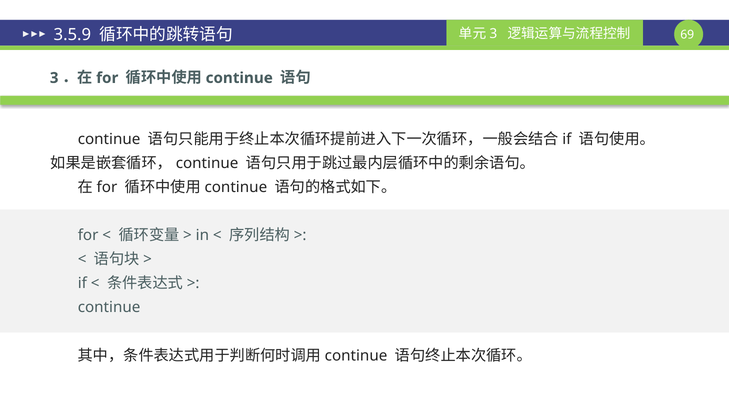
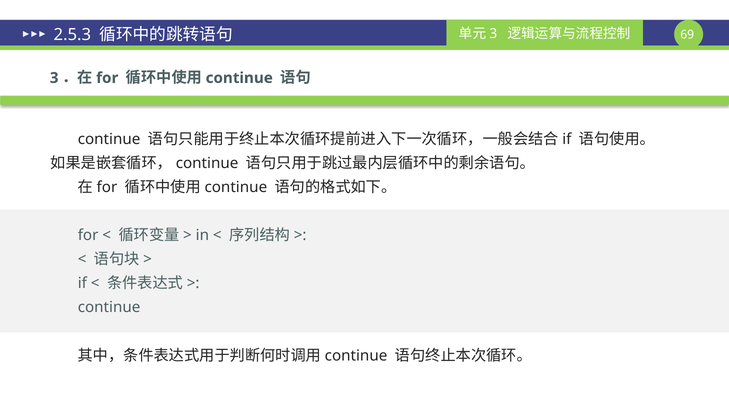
3.5.9: 3.5.9 -> 2.5.3 (72, 35)
